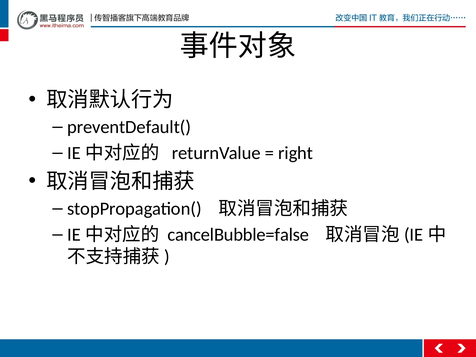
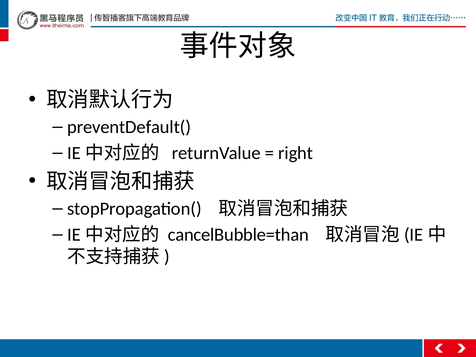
cancelBubble=false: cancelBubble=false -> cancelBubble=than (238, 235)
